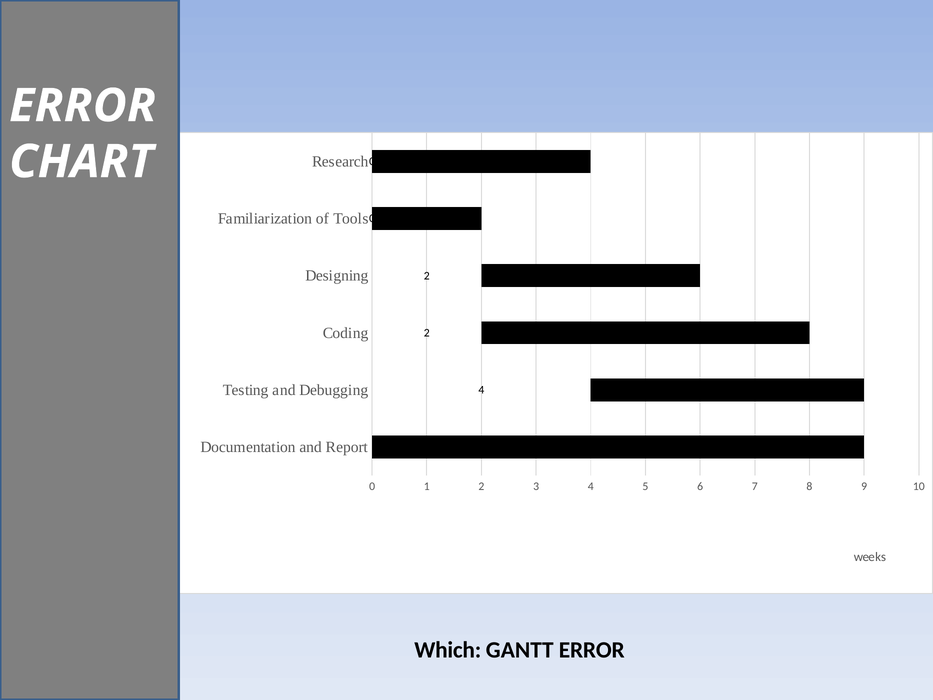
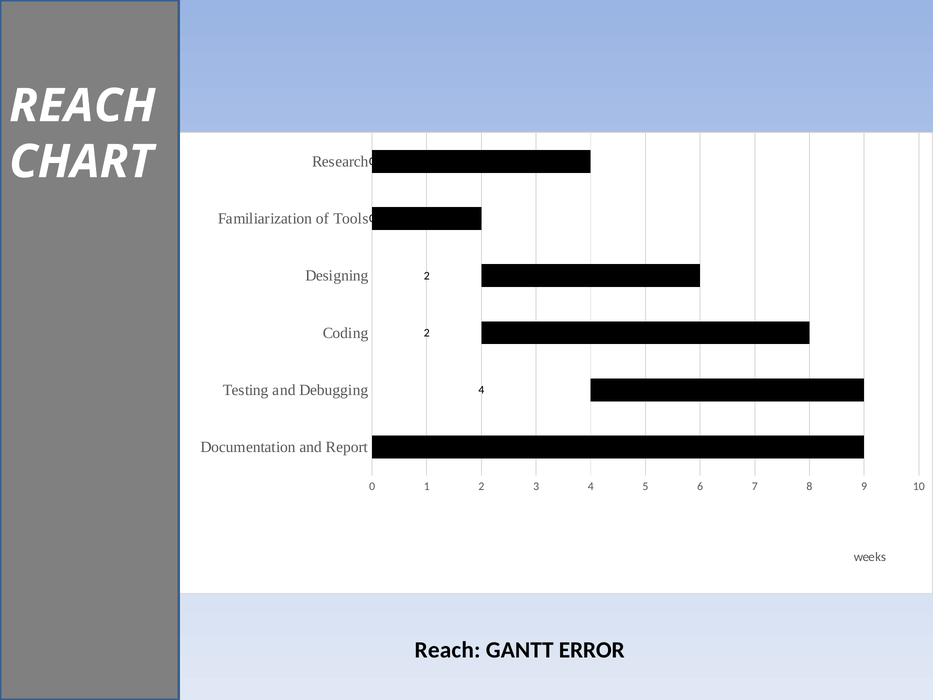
ERROR: ERROR -> REACH (82, 106)
Which: Which -> Reach (448, 650)
